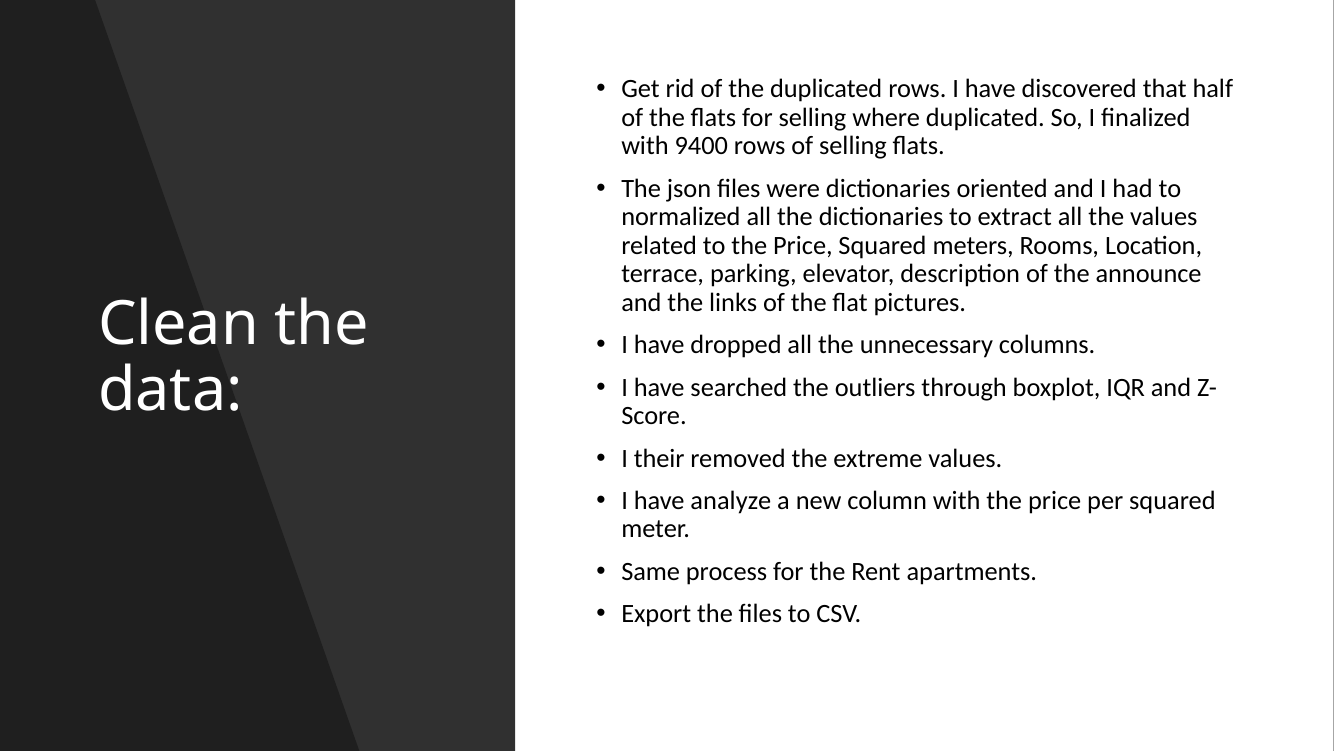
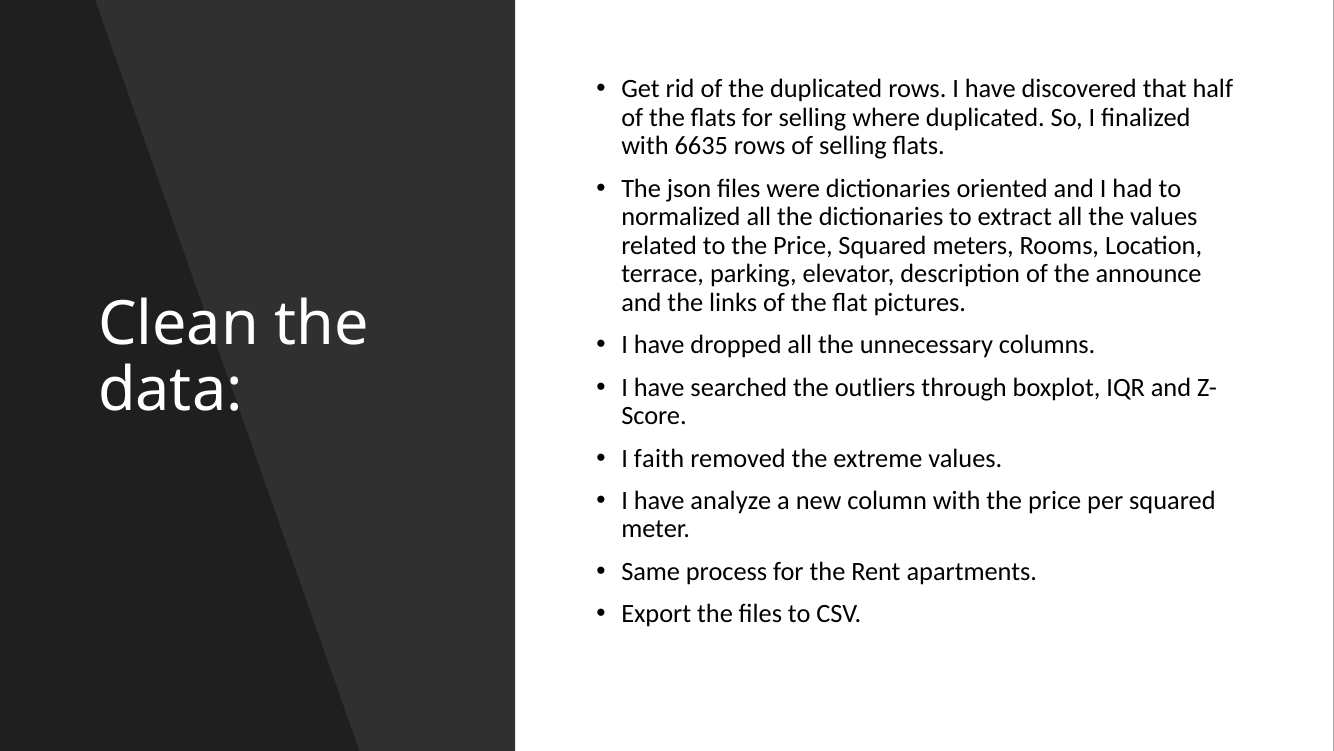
9400: 9400 -> 6635 (701, 146)
their: their -> faith (659, 458)
